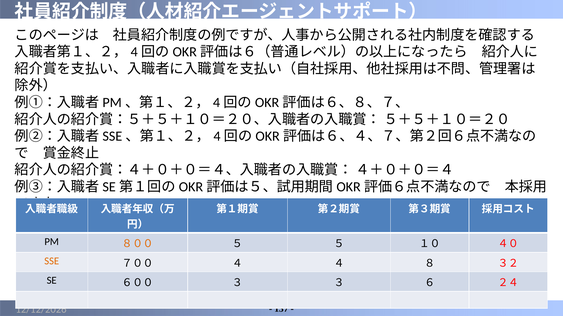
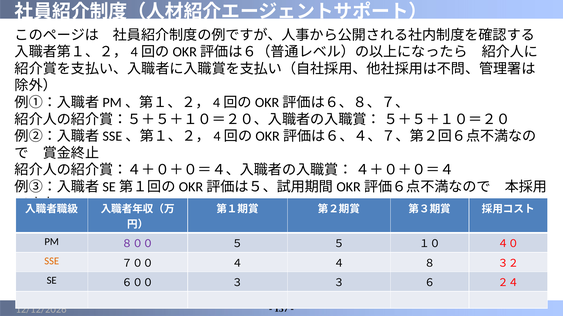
８００ colour: orange -> purple (138, 244)
